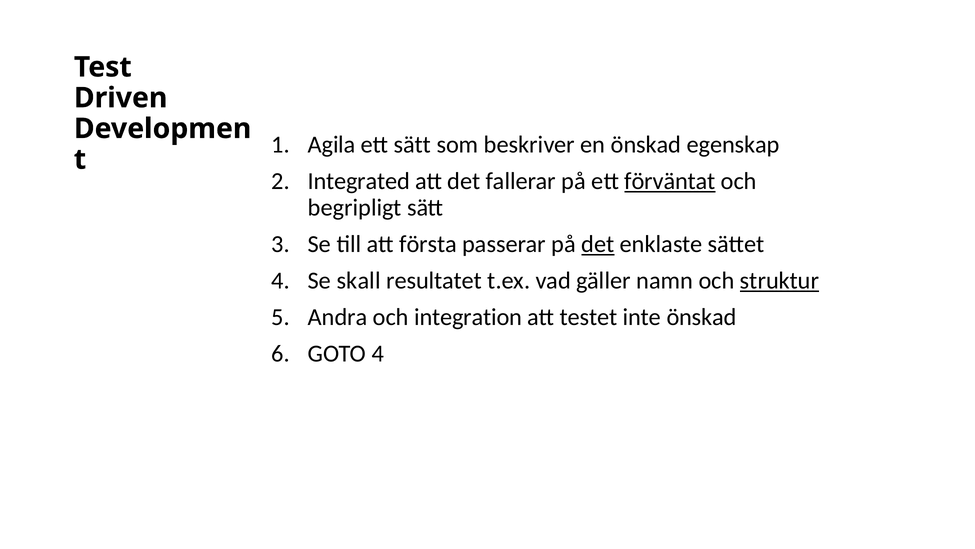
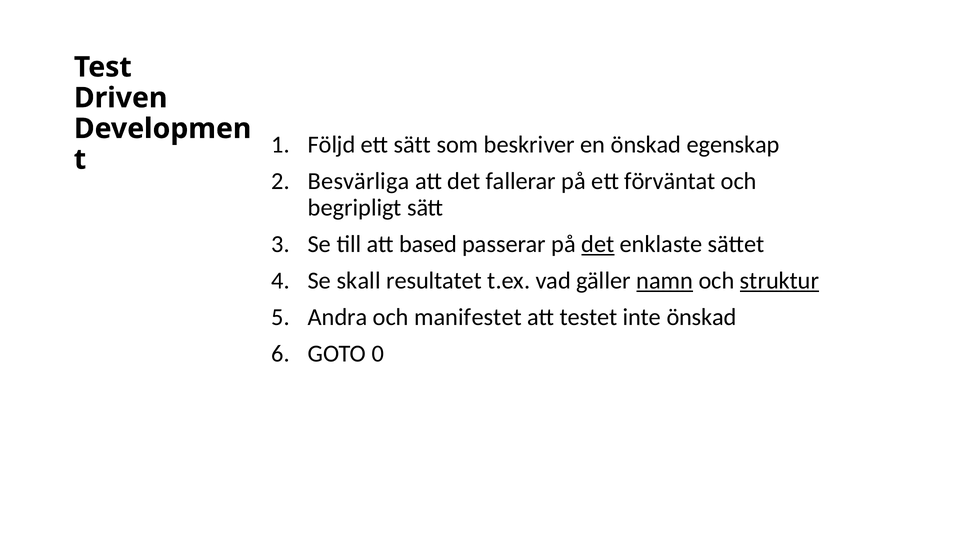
Agila: Agila -> Följd (332, 145)
Integrated: Integrated -> Besvärliga (359, 181)
förväntat underline: present -> none (670, 181)
första: första -> based (428, 244)
namn underline: none -> present (665, 280)
integration: integration -> manifestet (468, 317)
GOTO 4: 4 -> 0 (378, 353)
